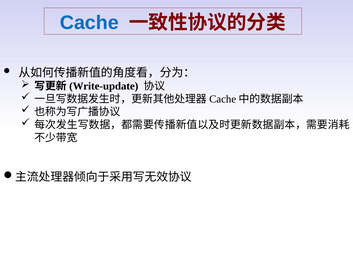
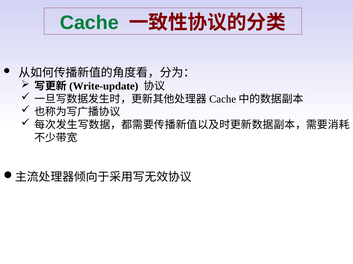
Cache colour: blue -> green (89, 23)
